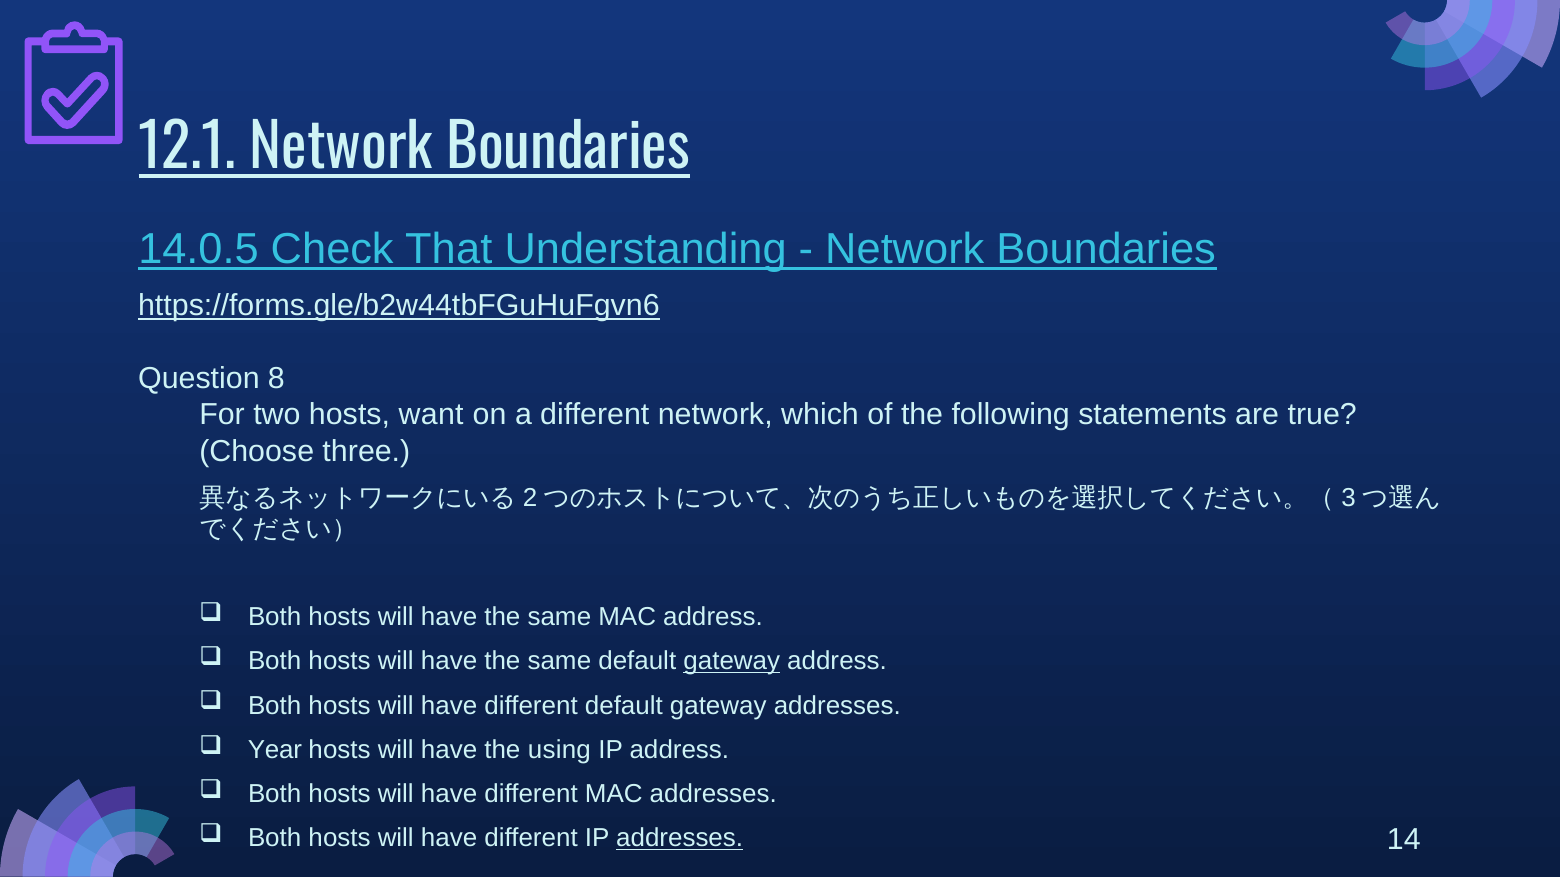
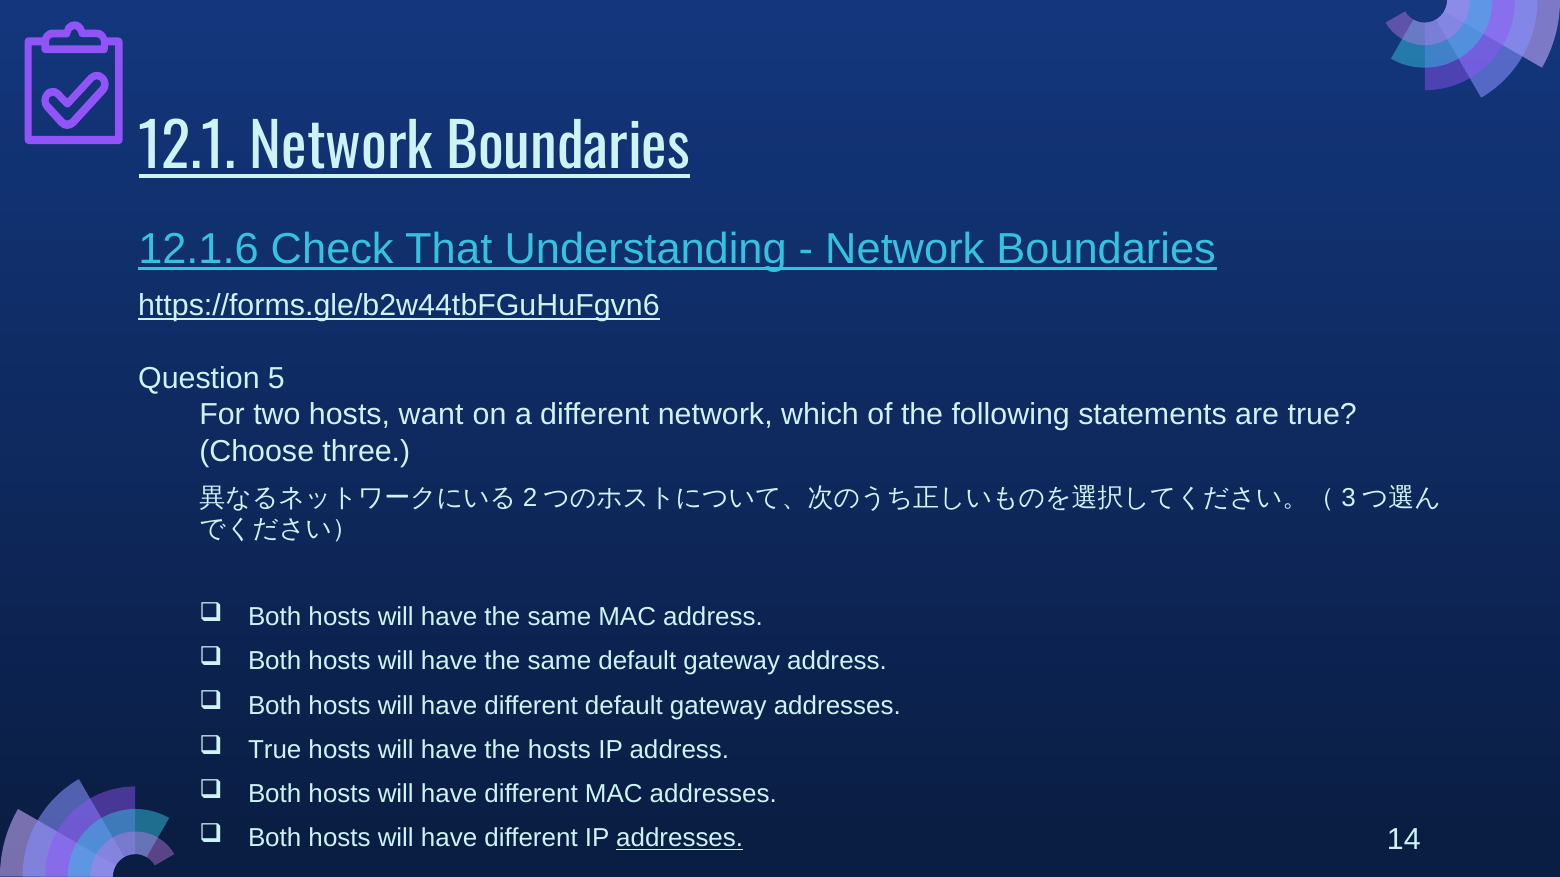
14.0.5: 14.0.5 -> 12.1.6 (198, 249)
8: 8 -> 5 (276, 379)
gateway underline: present -> none (732, 662)
Year: Year -> True (275, 750)
the using: using -> hosts (559, 750)
